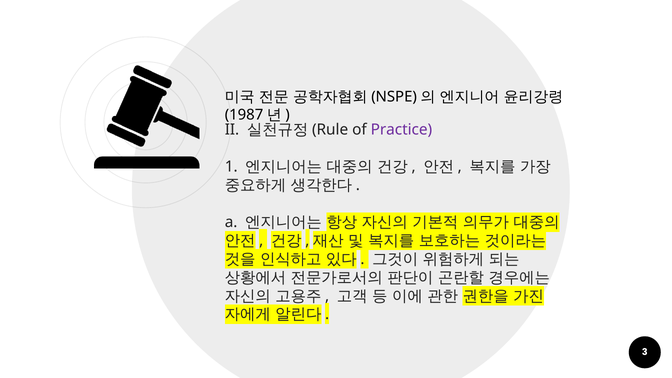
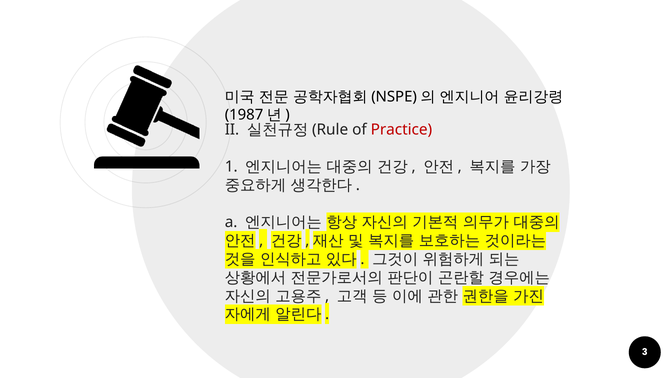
Practice colour: purple -> red (401, 130)
